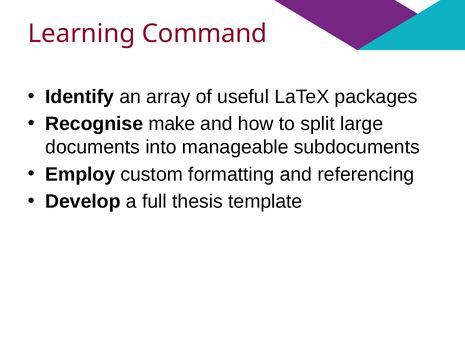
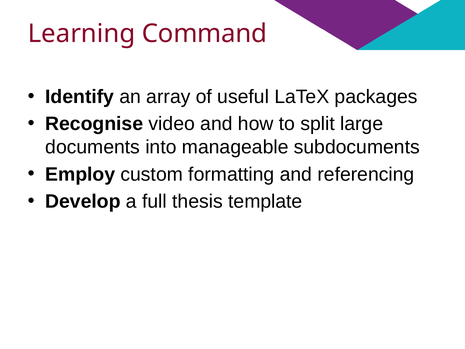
make: make -> video (172, 124)
